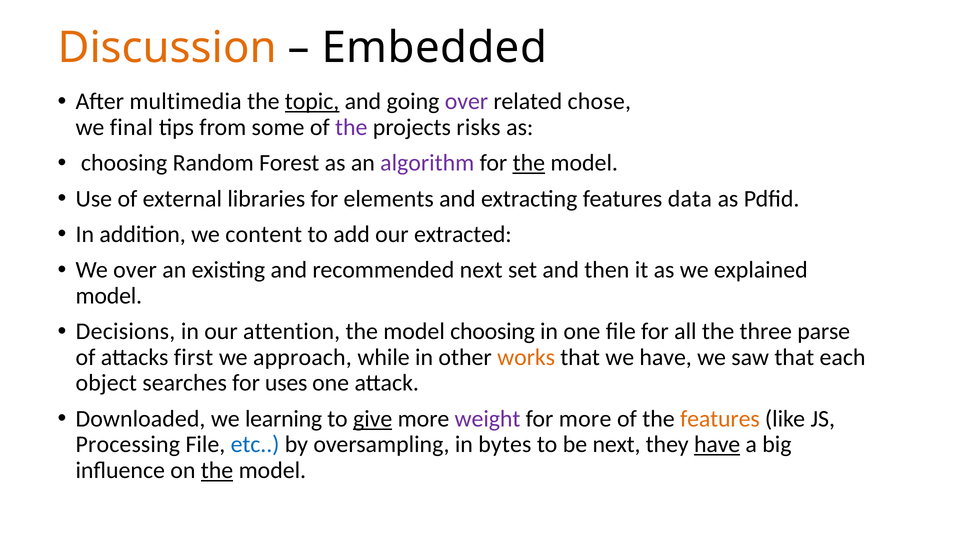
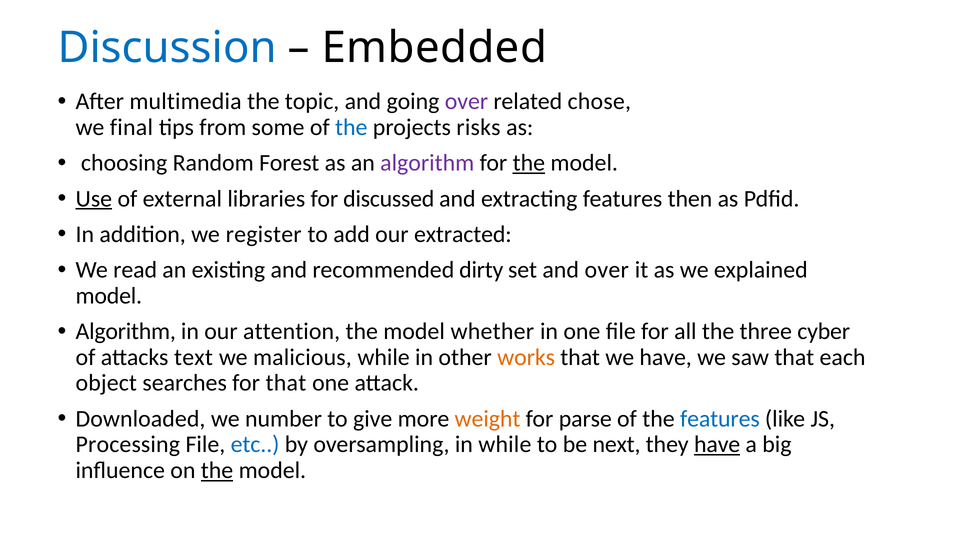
Discussion colour: orange -> blue (167, 48)
topic underline: present -> none (312, 102)
the colour: purple -> blue (351, 127)
Use underline: none -> present (94, 199)
elements: elements -> discussed (389, 199)
data: data -> then (690, 199)
content: content -> register (264, 234)
We over: over -> read (135, 270)
recommended next: next -> dirty (481, 270)
and then: then -> over (607, 270)
Decisions: Decisions -> Algorithm (126, 332)
model choosing: choosing -> whether (492, 332)
parse: parse -> cyber (824, 332)
first: first -> text (193, 357)
approach: approach -> malicious (302, 357)
for uses: uses -> that (286, 383)
learning: learning -> number (283, 419)
give underline: present -> none (373, 419)
weight colour: purple -> orange (487, 419)
for more: more -> parse (585, 419)
features colour: orange -> blue (720, 419)
in bytes: bytes -> while (505, 445)
